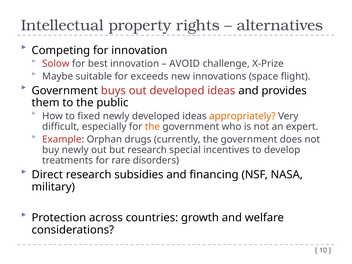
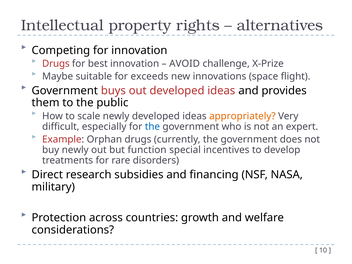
Solow: Solow -> Drugs (56, 64)
fixed: fixed -> scale (89, 116)
the colour: orange -> blue (152, 127)
but research: research -> function (147, 150)
